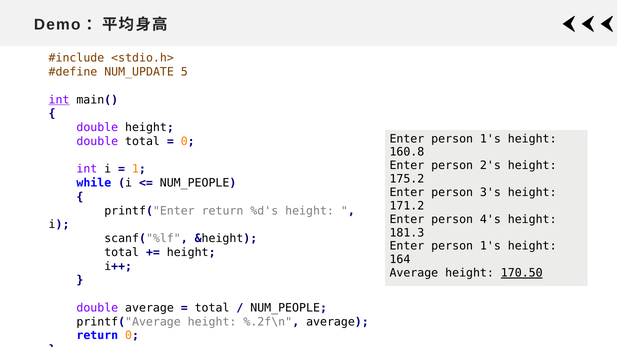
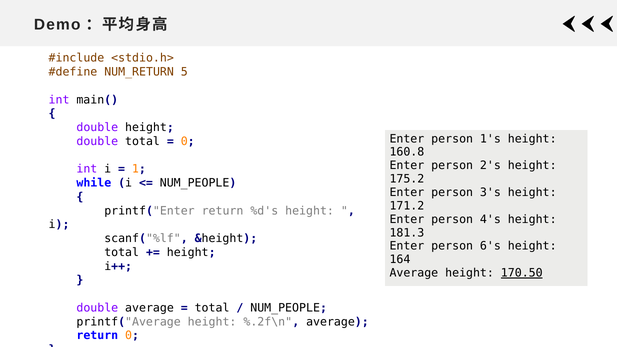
NUM_UPDATE: NUM_UPDATE -> NUM_RETURN (139, 72)
int underline: present -> none (59, 100)
1's: 1's -> 6's (490, 246)
